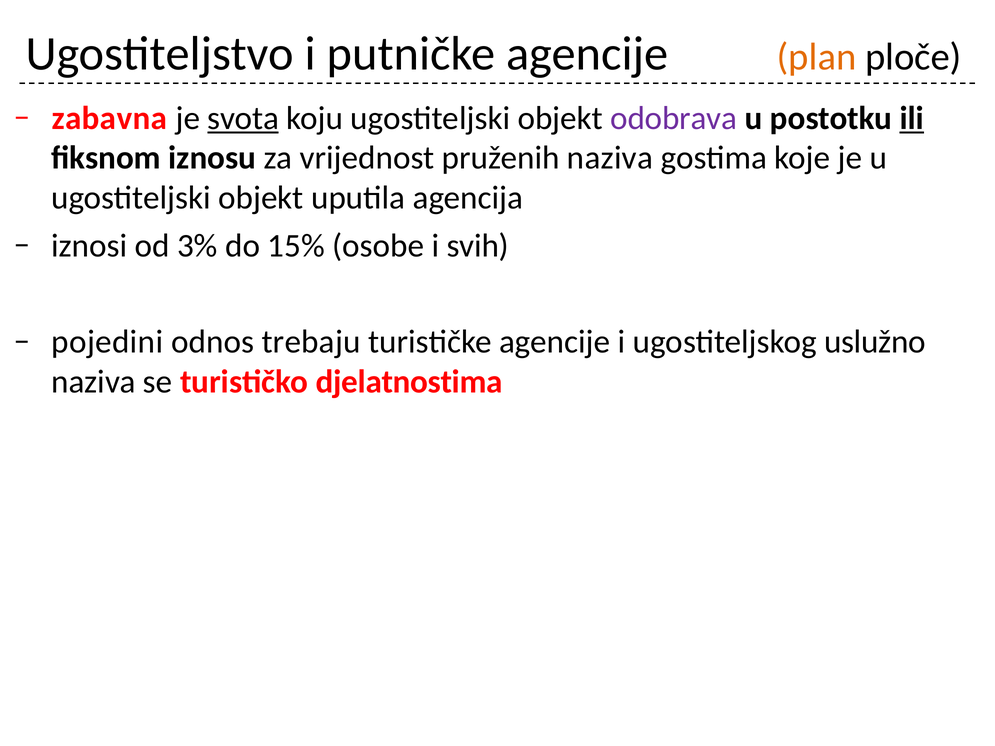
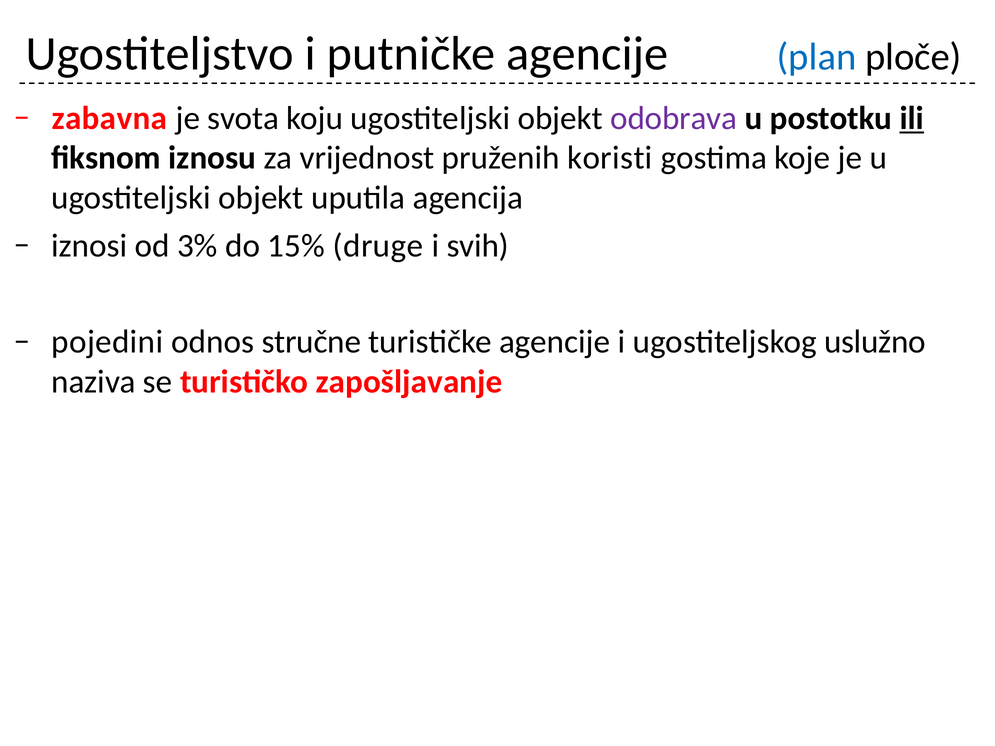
plan colour: orange -> blue (817, 57)
svota underline: present -> none (243, 118)
pruženih naziva: naziva -> koristi (610, 158)
osobe: osobe -> druge (378, 246)
trebaju: trebaju -> stručne (311, 342)
djelatnostima: djelatnostima -> zapošljavanje (409, 382)
